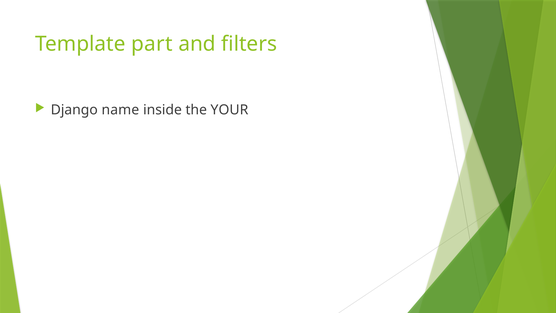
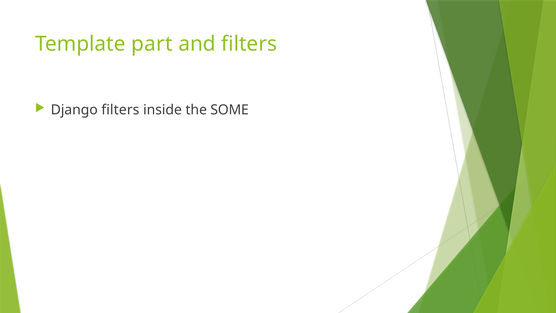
Django name: name -> filters (120, 110)
YOUR: YOUR -> SOME (230, 110)
